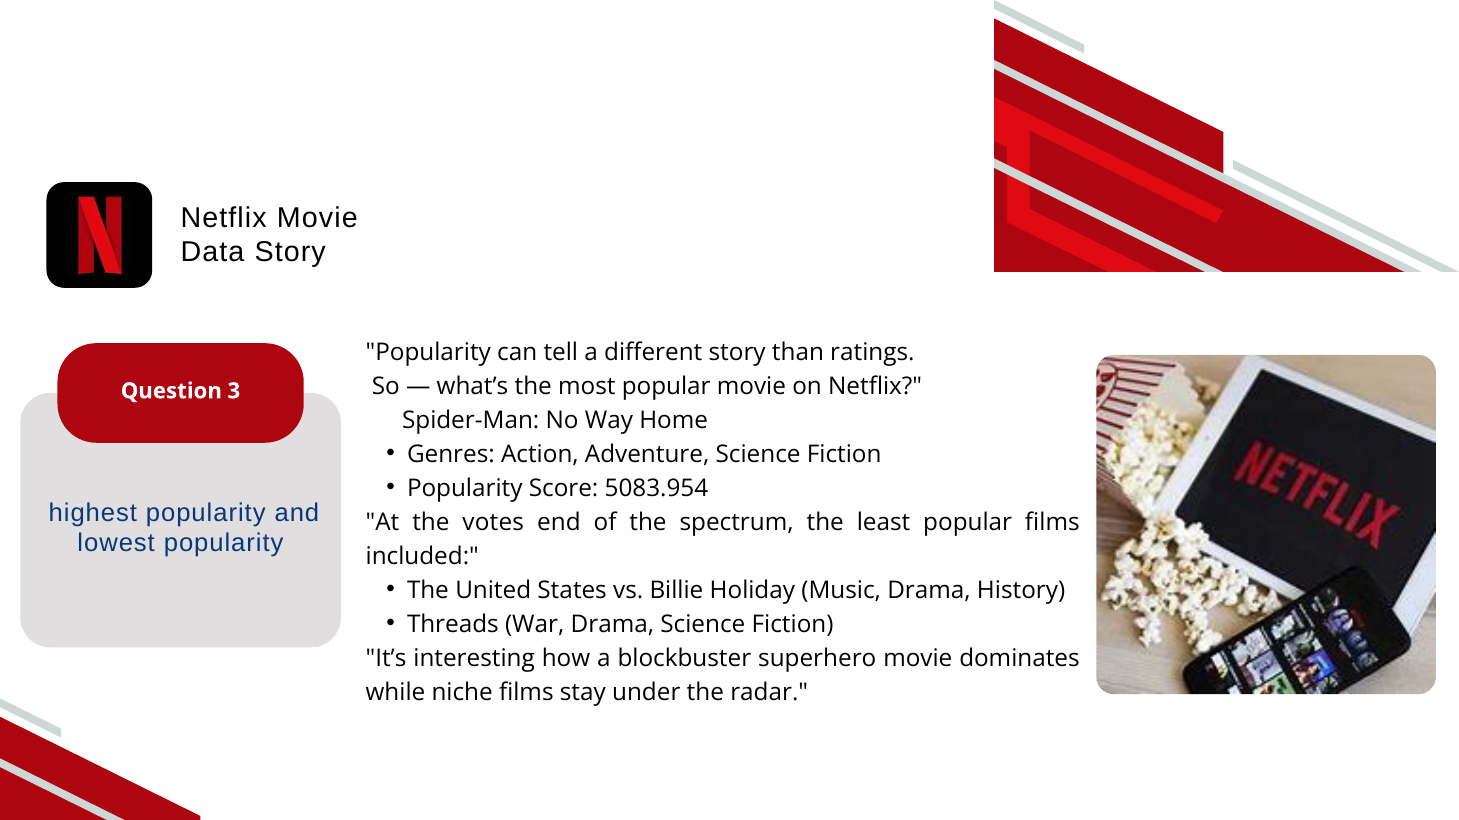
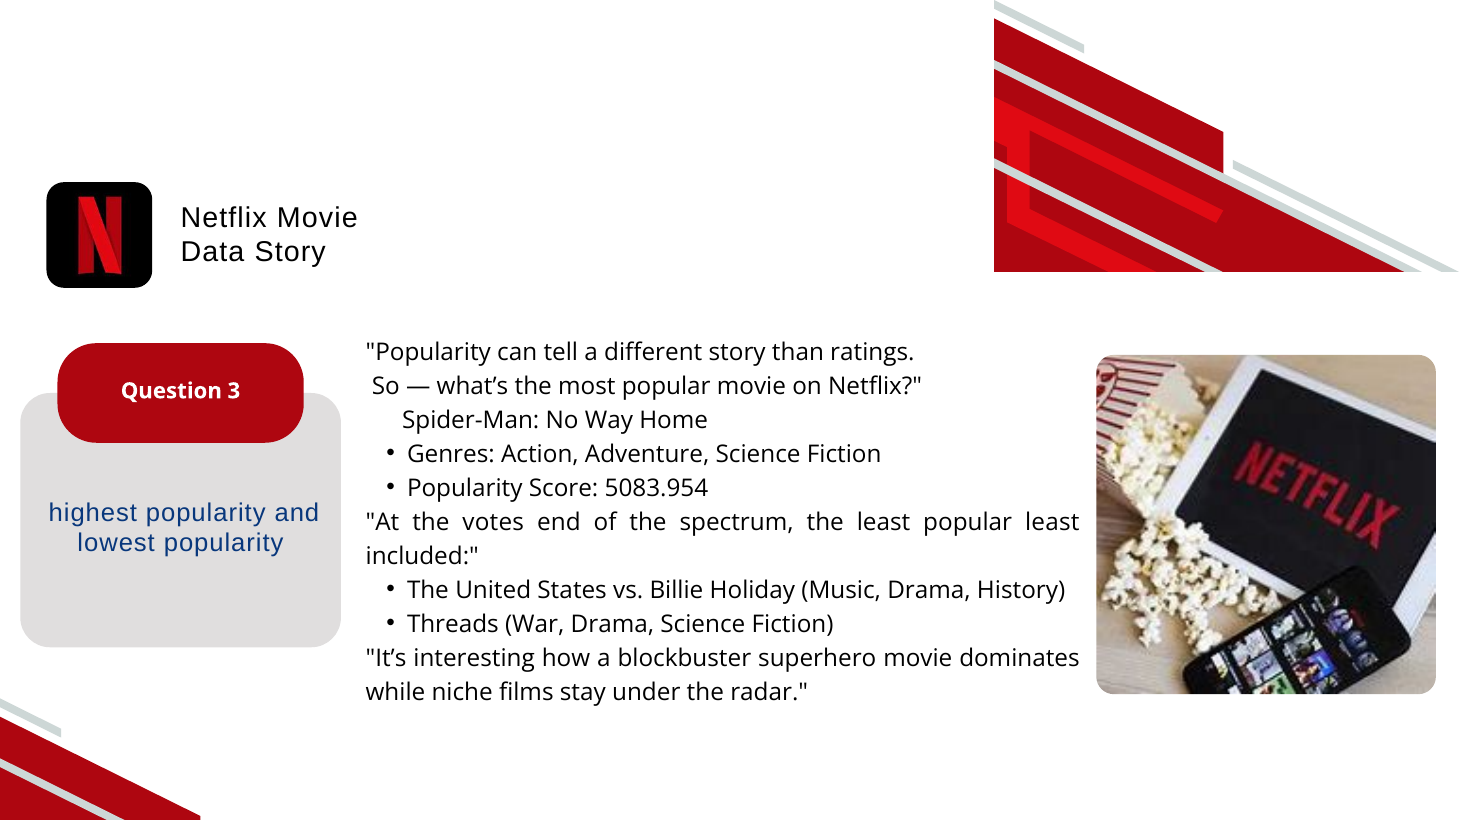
popular films: films -> least (1052, 523)
